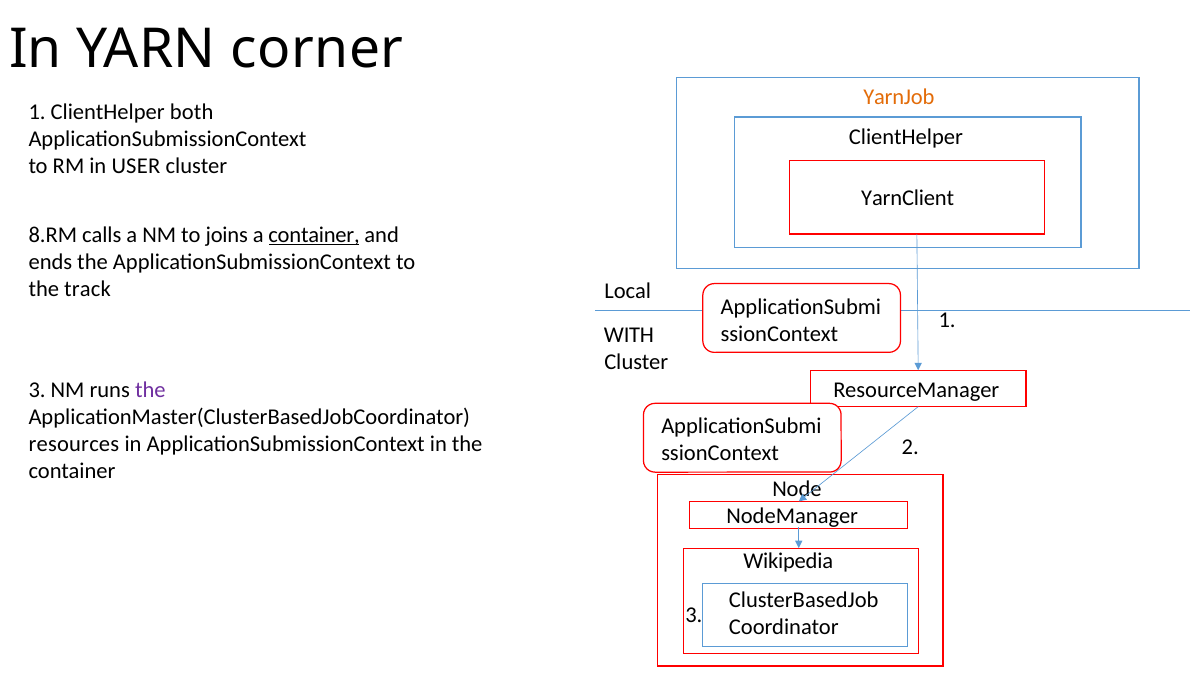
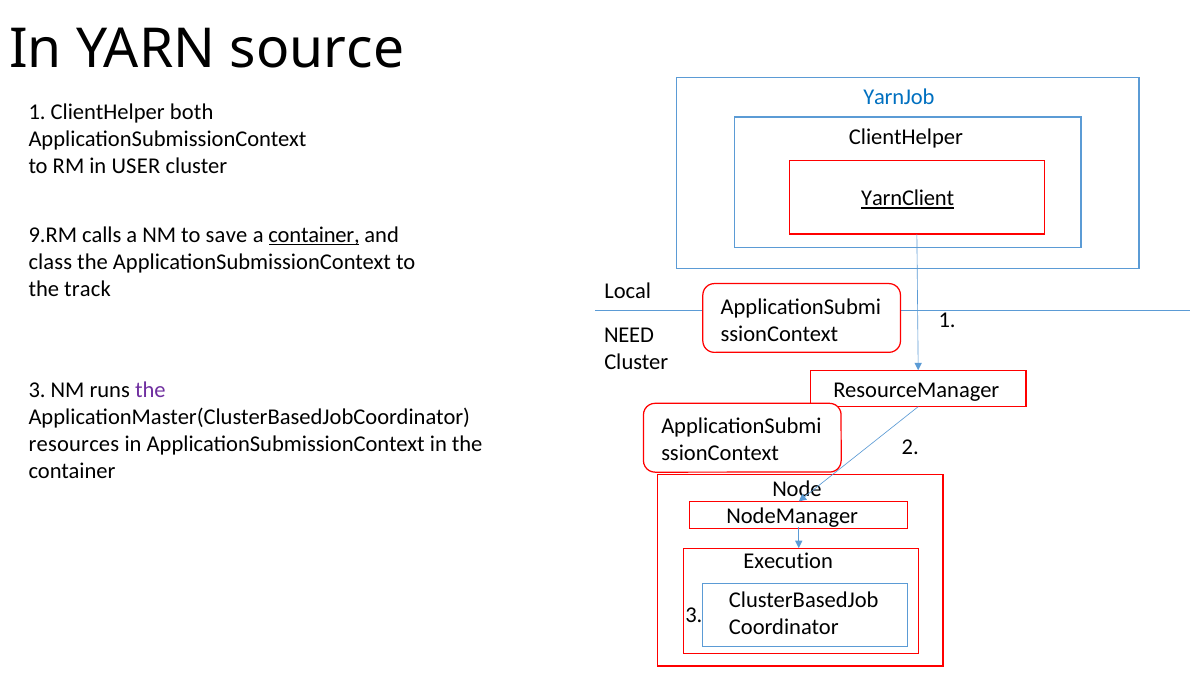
corner: corner -> source (317, 49)
YarnJob colour: orange -> blue (899, 97)
YarnClient underline: none -> present (908, 199)
8.RM: 8.RM -> 9.RM (53, 235)
joins: joins -> save (227, 235)
ends: ends -> class (50, 262)
WITH: WITH -> NEED (629, 336)
Wikipedia: Wikipedia -> Execution (788, 562)
